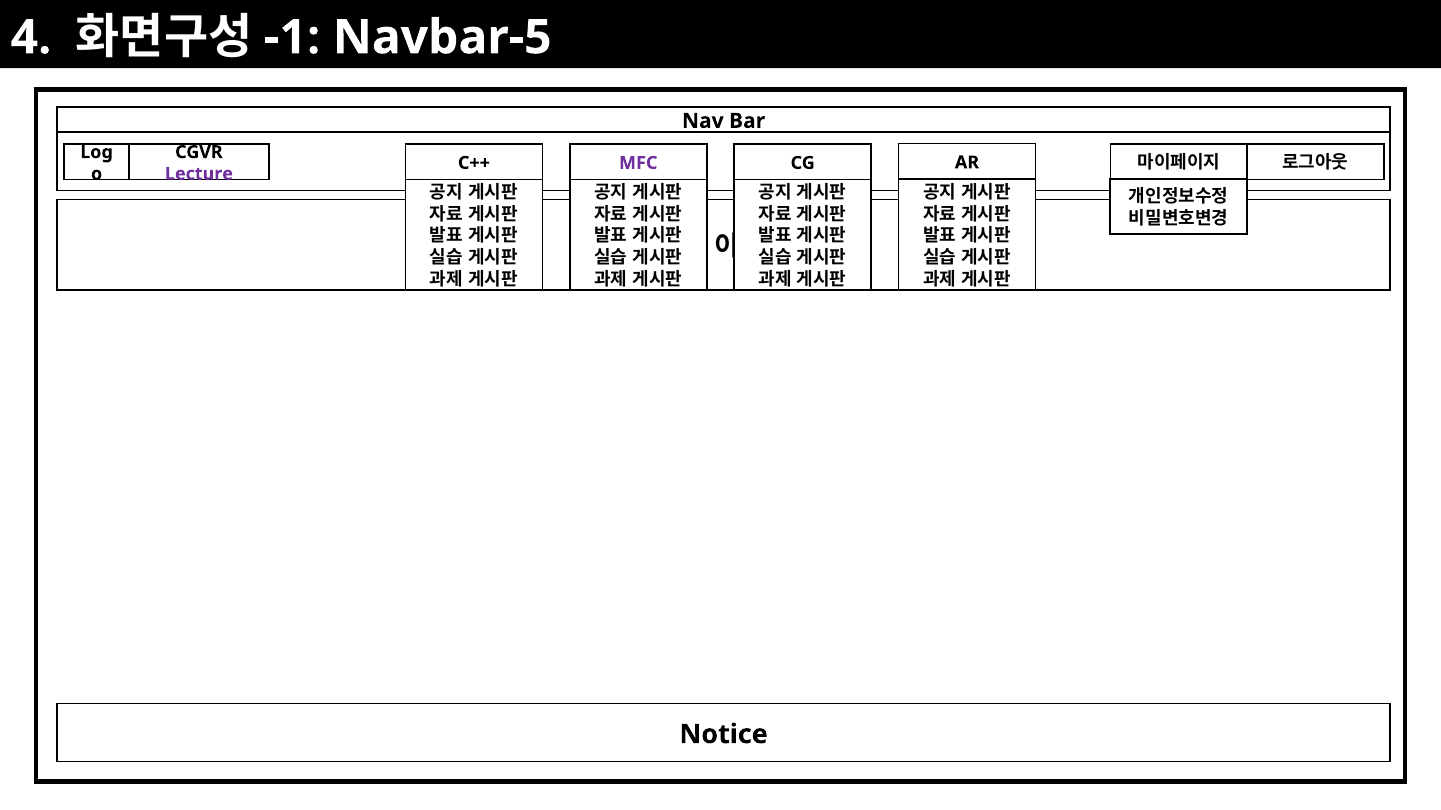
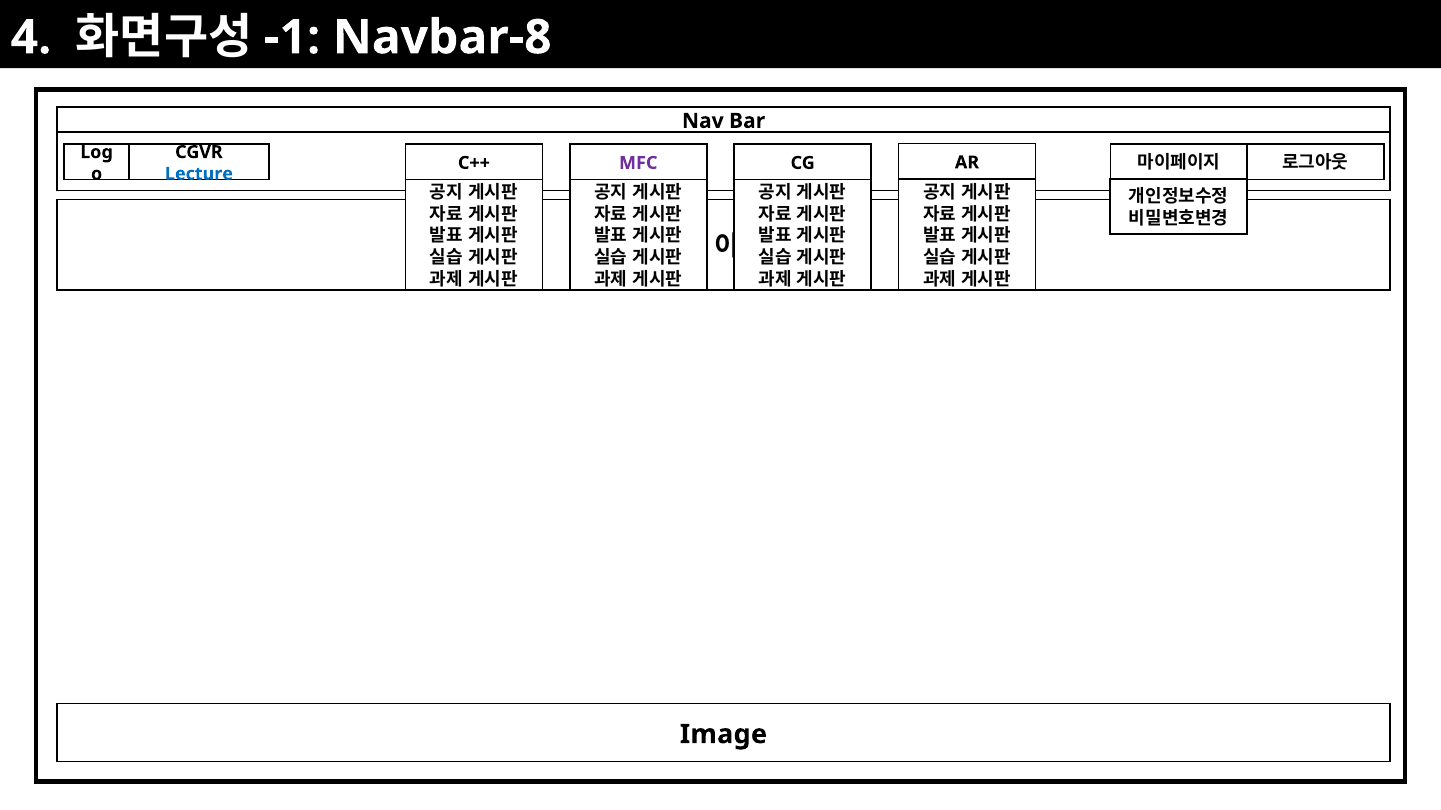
Navbar-5: Navbar-5 -> Navbar-8 (442, 38)
Lecture colour: purple -> blue (199, 174)
Notice: Notice -> Image (723, 735)
